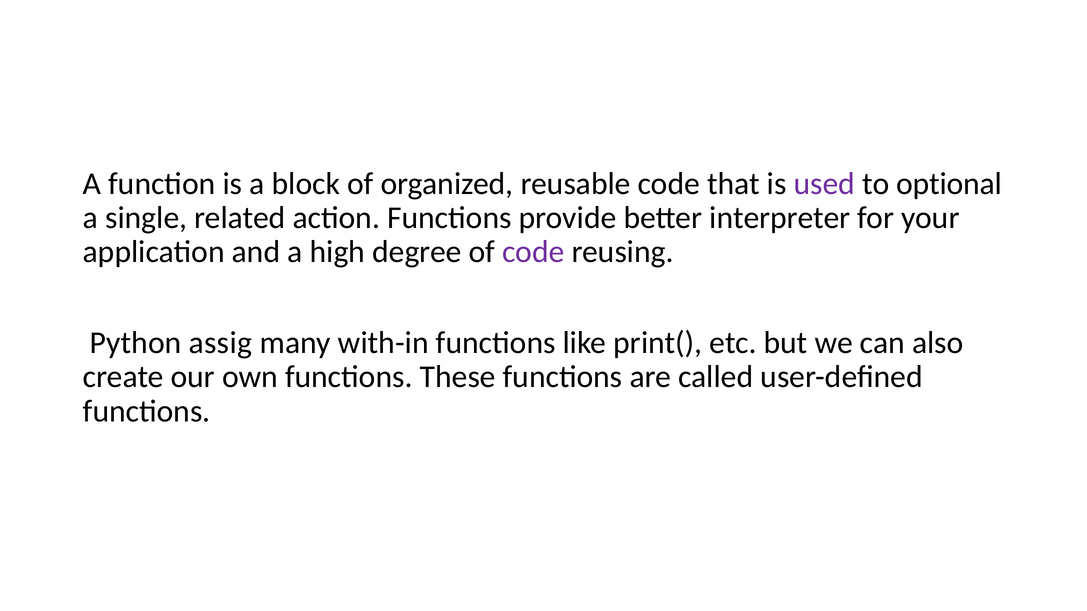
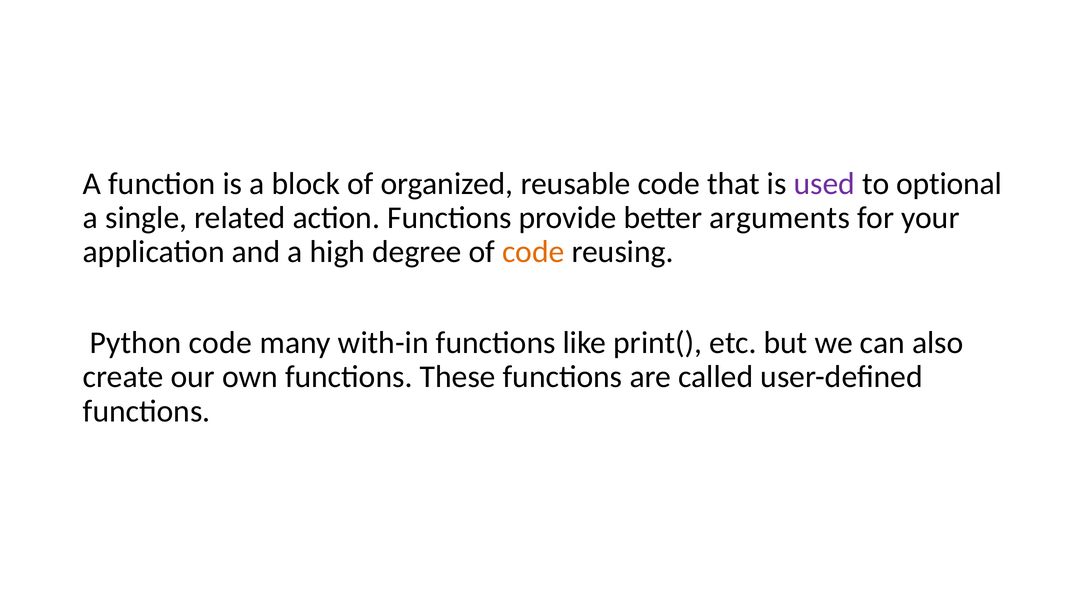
interpreter: interpreter -> arguments (780, 218)
code colour: purple -> orange (533, 252)
Python assig: assig -> code (220, 343)
